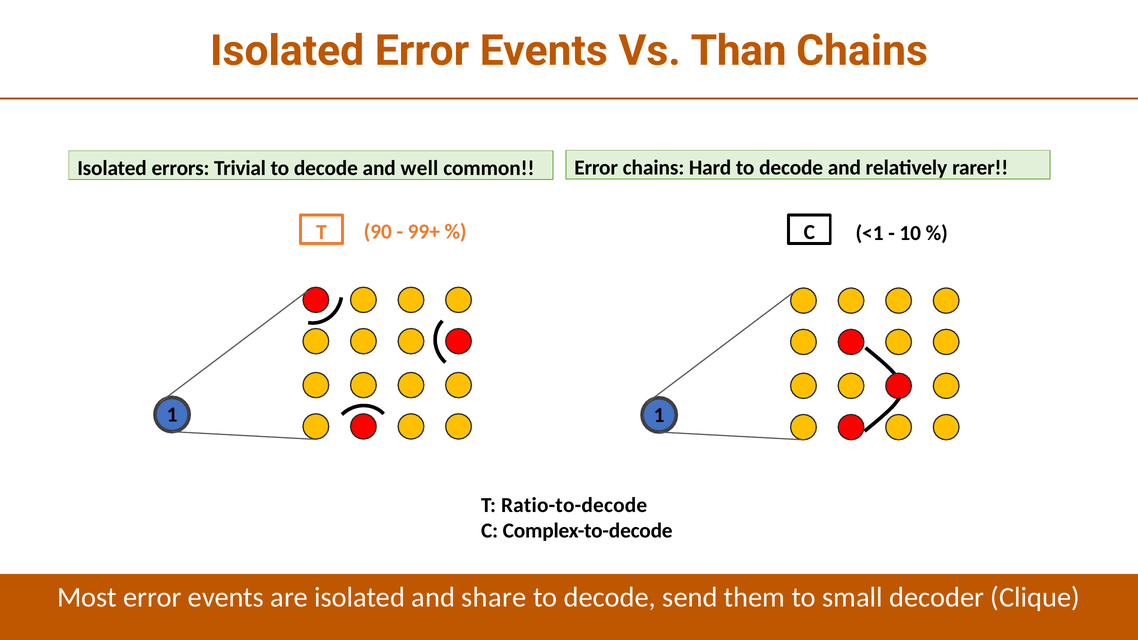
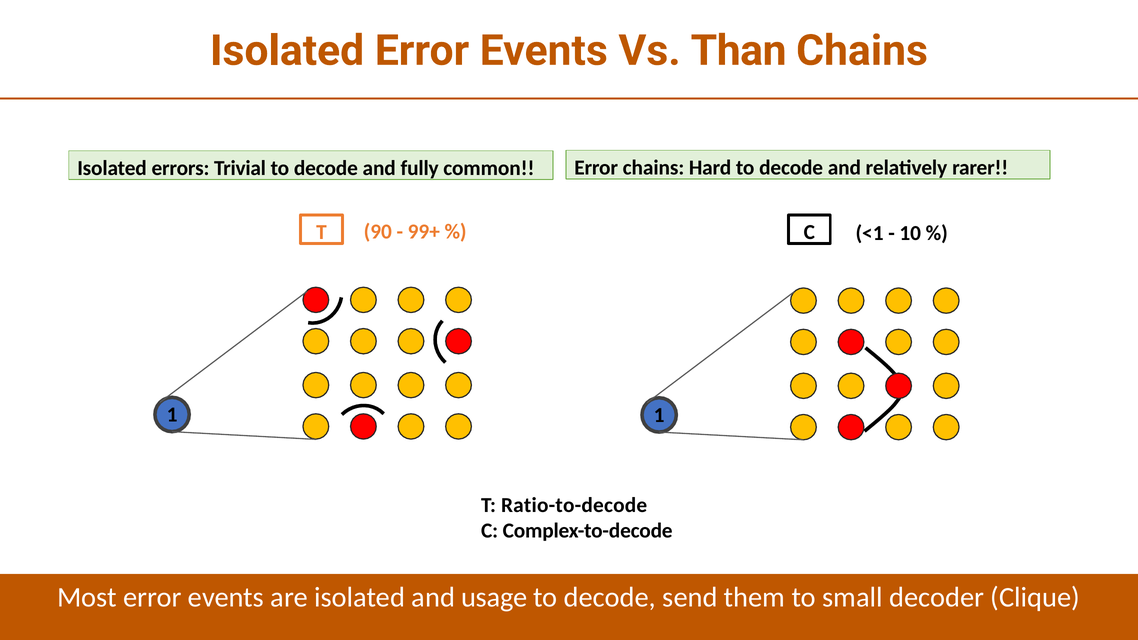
well: well -> fully (420, 168)
share: share -> usage (494, 597)
